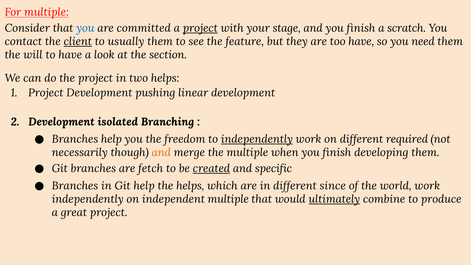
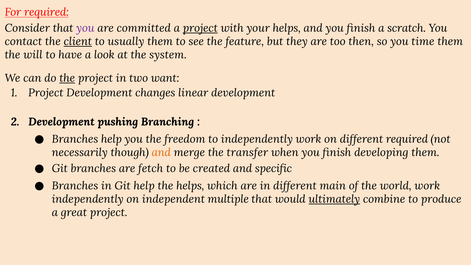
For multiple: multiple -> required (47, 12)
you colour: blue -> purple (85, 28)
your stage: stage -> helps (287, 28)
too have: have -> then (361, 42)
need: need -> time (423, 42)
section: section -> system (168, 55)
the underline: none -> present (67, 78)
two helps: helps -> want (165, 78)
pushing: pushing -> changes (155, 93)
isolated: isolated -> pushing (118, 122)
independently underline: present -> none (257, 139)
the multiple: multiple -> transfer (247, 152)
created underline: present -> none (211, 168)
since: since -> main (333, 186)
